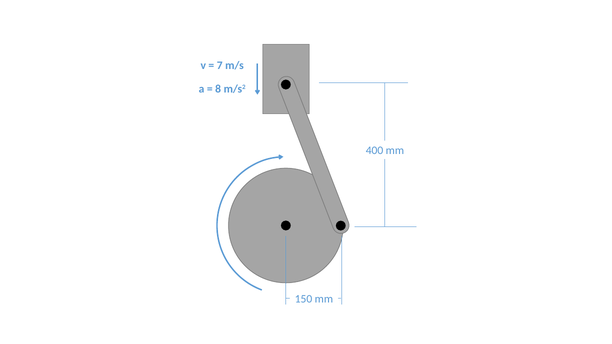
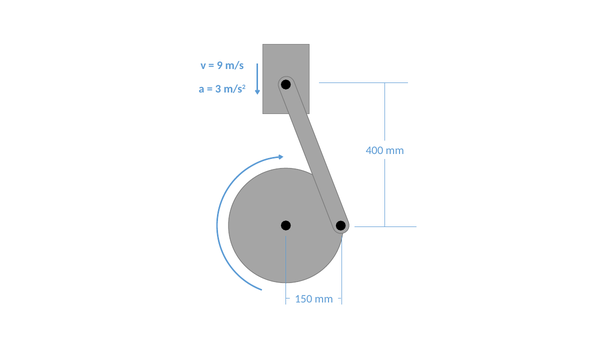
7: 7 -> 9 (220, 65)
8: 8 -> 3 (218, 89)
